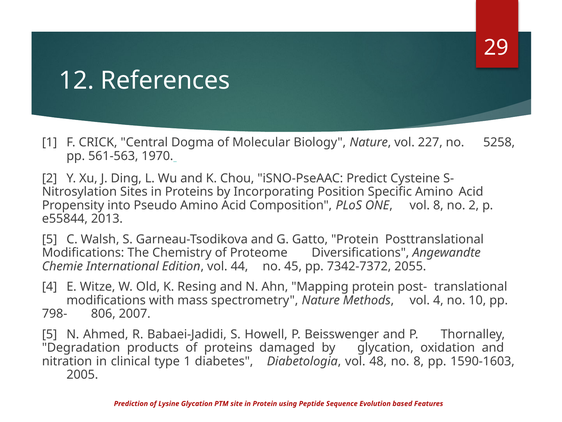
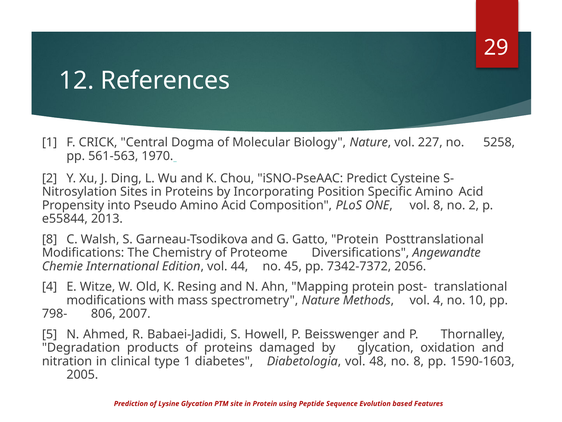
5: 5 -> 8 (50, 239)
2055: 2055 -> 2056 (410, 266)
